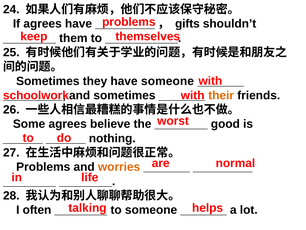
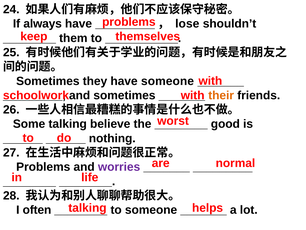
If agrees: agrees -> always (43, 24)
gifts: gifts -> lose (187, 24)
Some agrees: agrees -> talking (68, 124)
worries colour: orange -> purple (119, 167)
